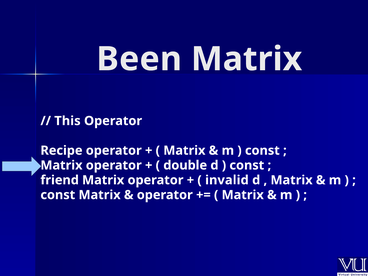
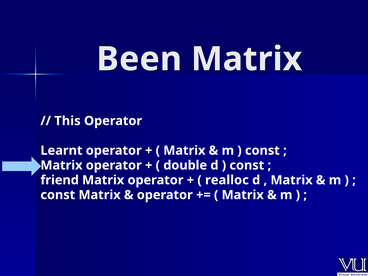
Recipe: Recipe -> Learnt (61, 150)
invalid: invalid -> realloc (227, 180)
